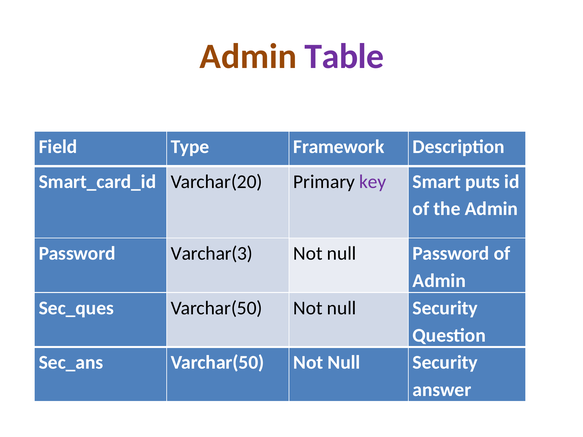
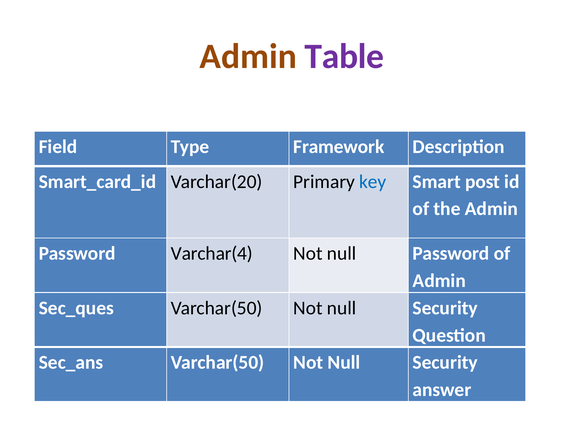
key colour: purple -> blue (373, 182)
puts: puts -> post (483, 182)
Varchar(3: Varchar(3 -> Varchar(4 (212, 254)
